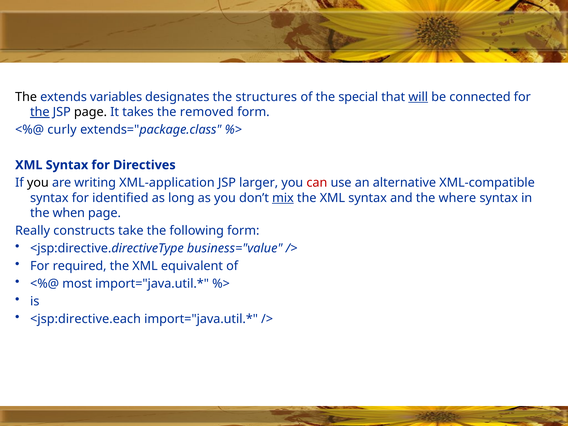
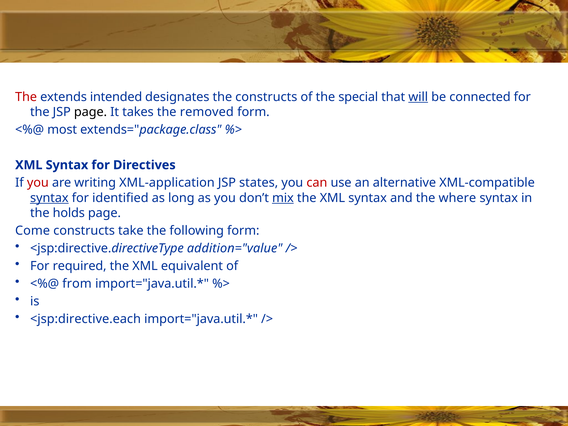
The colour: black -> red (26, 97)
variables: variables -> intended (116, 97)
the structures: structures -> constructs (266, 97)
the underline: present -> none (40, 112)
curly: curly -> most (62, 130)
you colour: black -> red (38, 183)
larger: larger -> states (259, 183)
syntax underline: none -> present (49, 198)
when: when -> holds (69, 213)
Really: Really -> Come (33, 231)
business="value: business="value -> addition="value (235, 248)
most: most -> from (77, 284)
